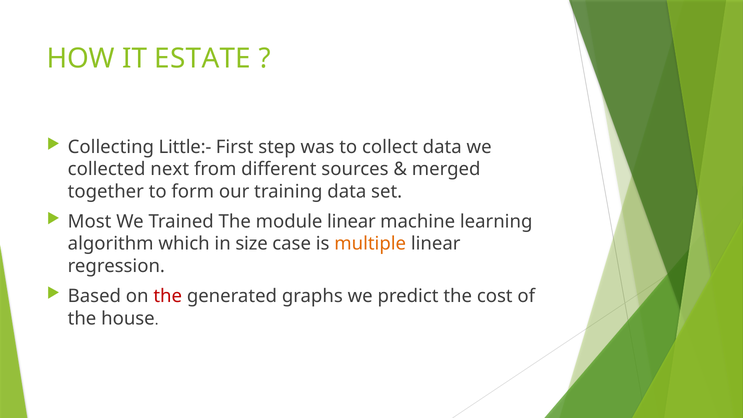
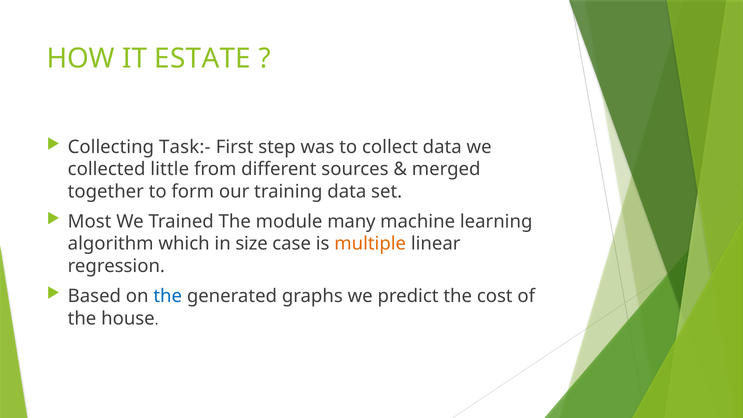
Little:-: Little:- -> Task:- (185, 147)
next: next -> little (170, 169)
module linear: linear -> many (351, 222)
the colour: red -> blue (168, 296)
